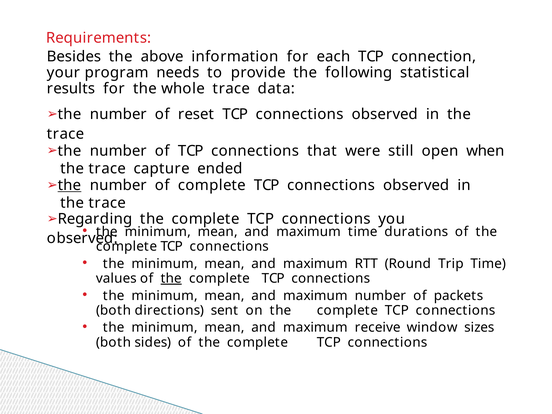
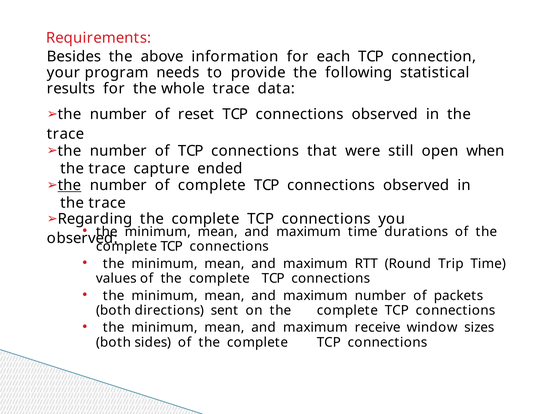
the underline: present -> none (171, 278)
